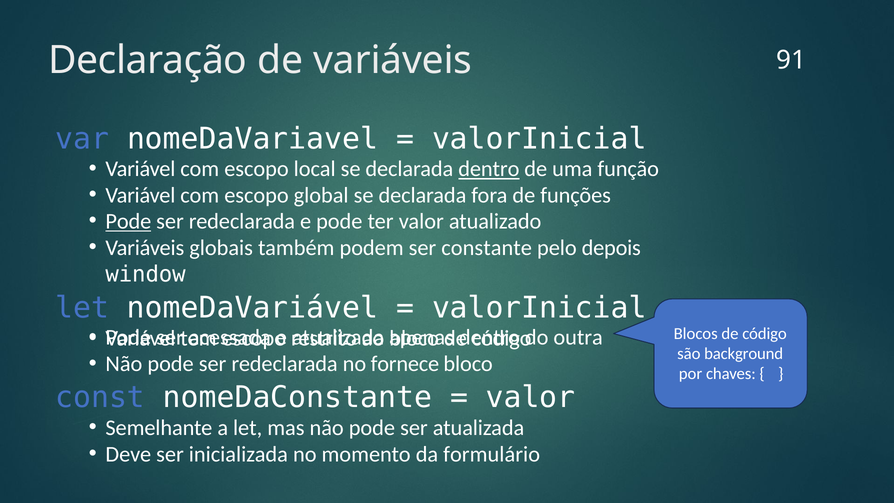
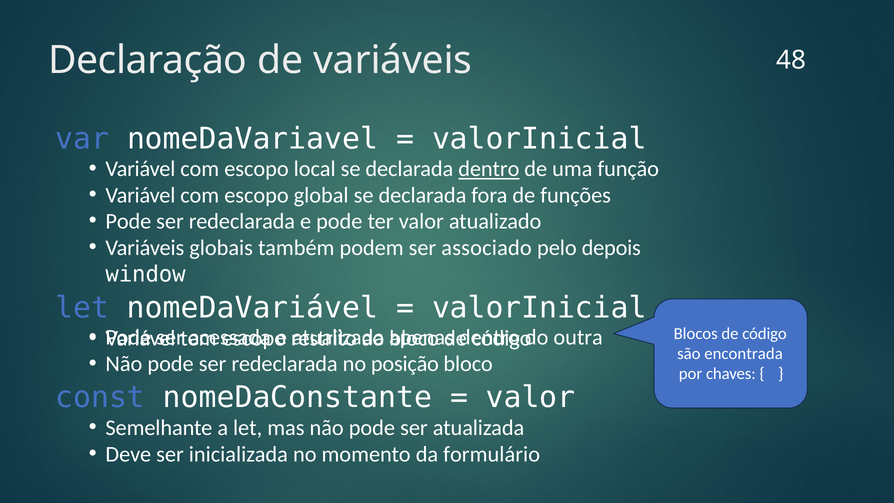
91: 91 -> 48 (791, 60)
Pode underline: present -> none (128, 221)
constante: constante -> associado (487, 248)
background: background -> encontrada (744, 354)
fornece: fornece -> posição (405, 364)
